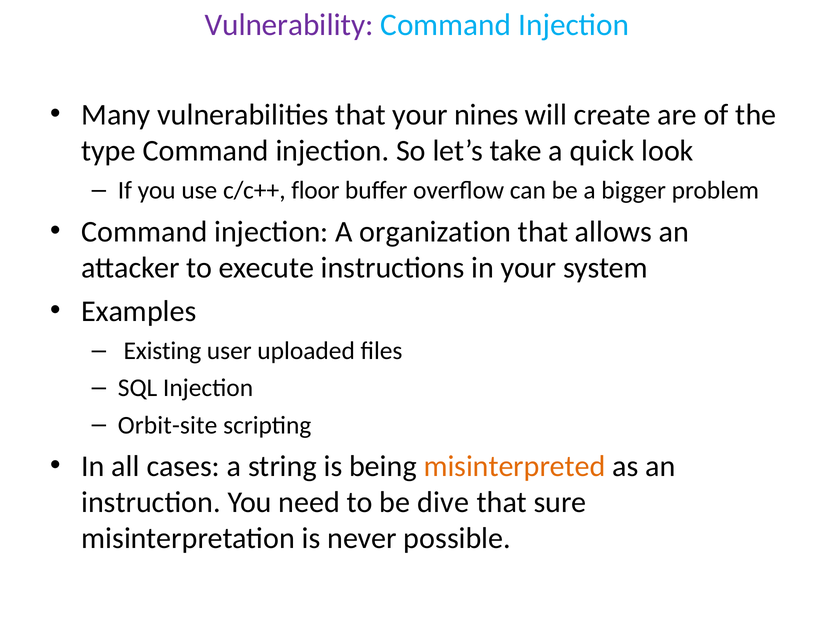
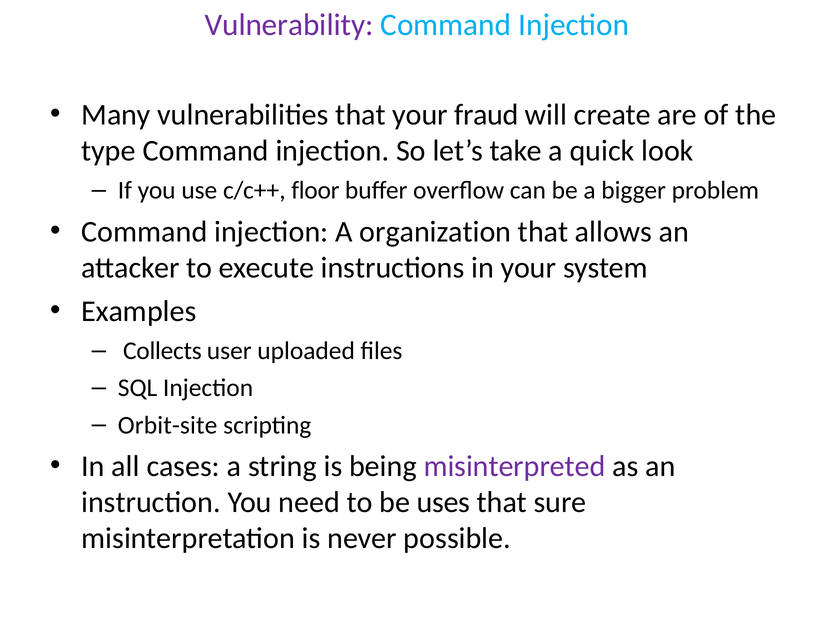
nines: nines -> fraud (486, 115)
Existing: Existing -> Collects (162, 351)
misinterpreted colour: orange -> purple (515, 466)
dive: dive -> uses (444, 502)
